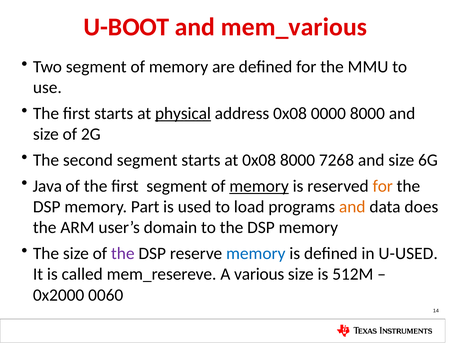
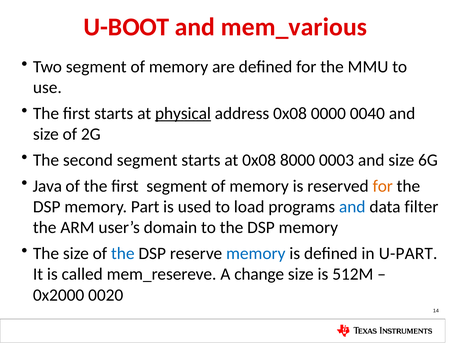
0000 8000: 8000 -> 0040 (367, 114)
7268: 7268 -> 0003 (336, 160)
memory underline: present -> none (259, 186)
and colour: orange -> blue (352, 207)
does: does -> filter (421, 207)
the colour: purple -> blue (123, 254)
U-USED: U-USED -> U-PART (408, 254)
various: various -> change (259, 275)
0060: 0060 -> 0020 (106, 295)
